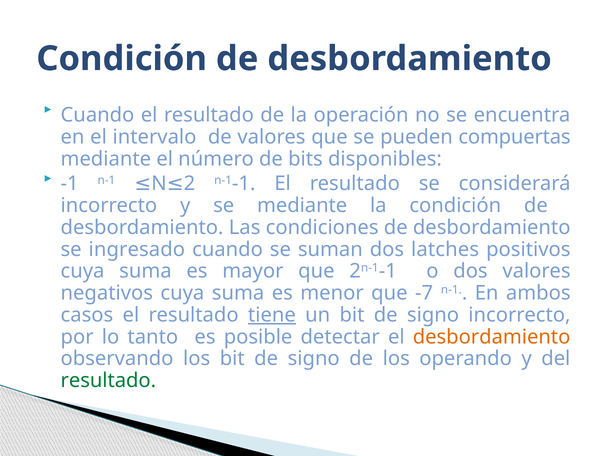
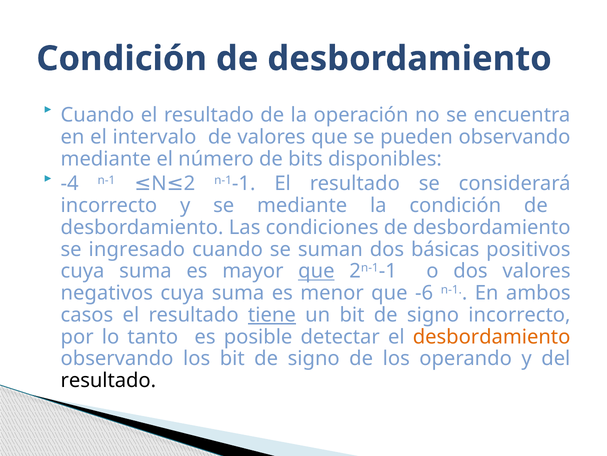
pueden compuertas: compuertas -> observando (515, 137)
-1: -1 -> -4 (70, 183)
latches: latches -> básicas (445, 249)
que underline: none -> present (316, 271)
-7: -7 -> -6 (424, 293)
resultado colour: green -> black (108, 380)
